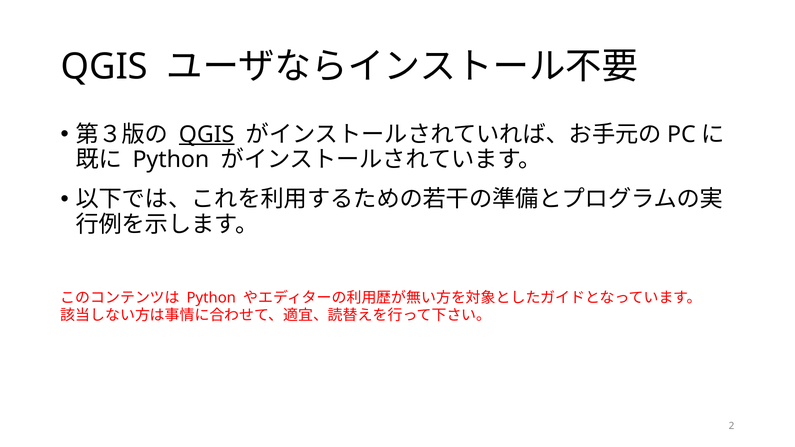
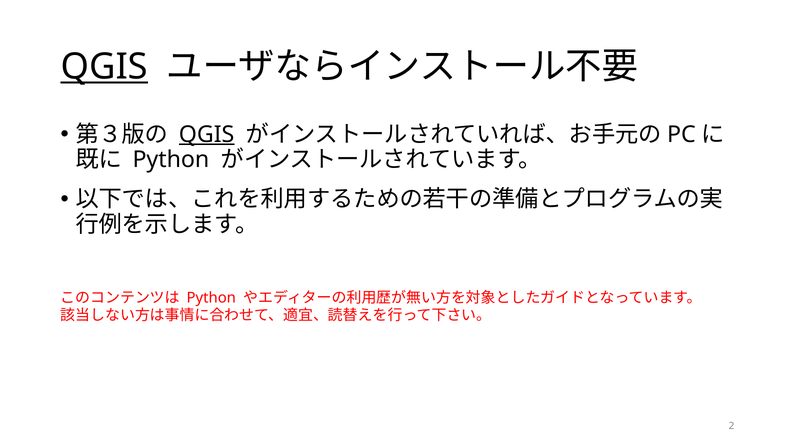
QGIS underline: none -> present (104, 67)
